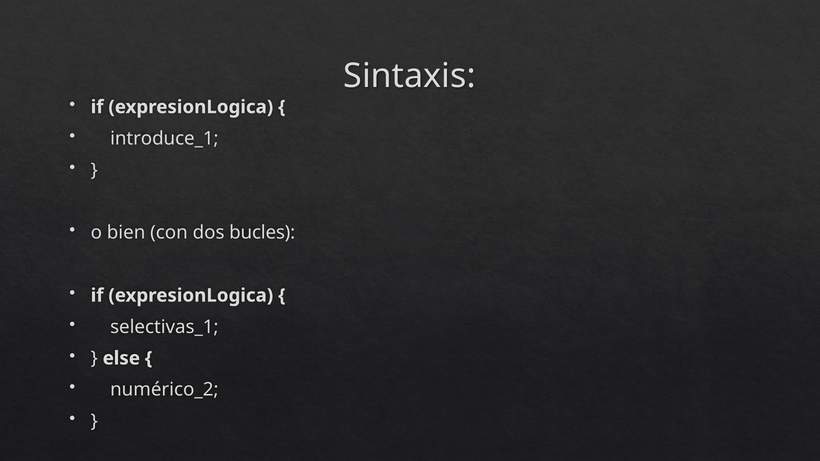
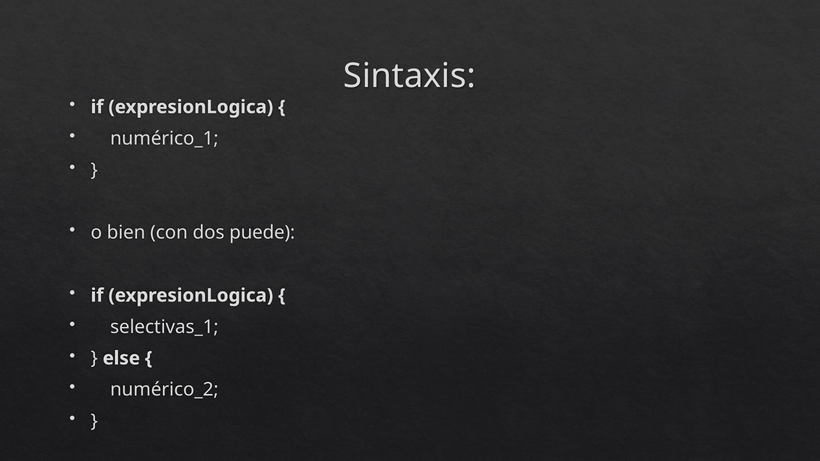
introduce_1: introduce_1 -> numérico_1 (164, 138)
bucles: bucles -> puede (262, 233)
